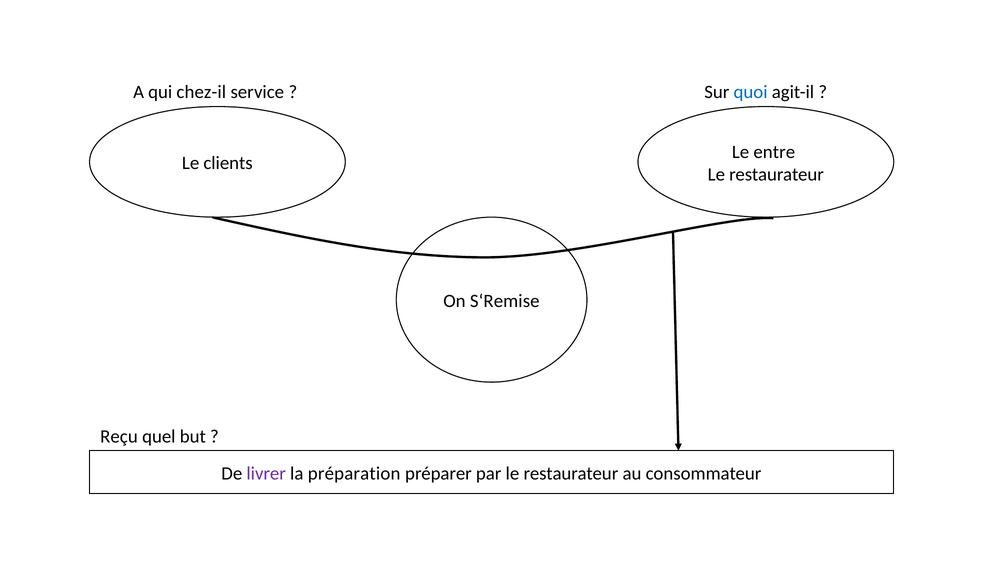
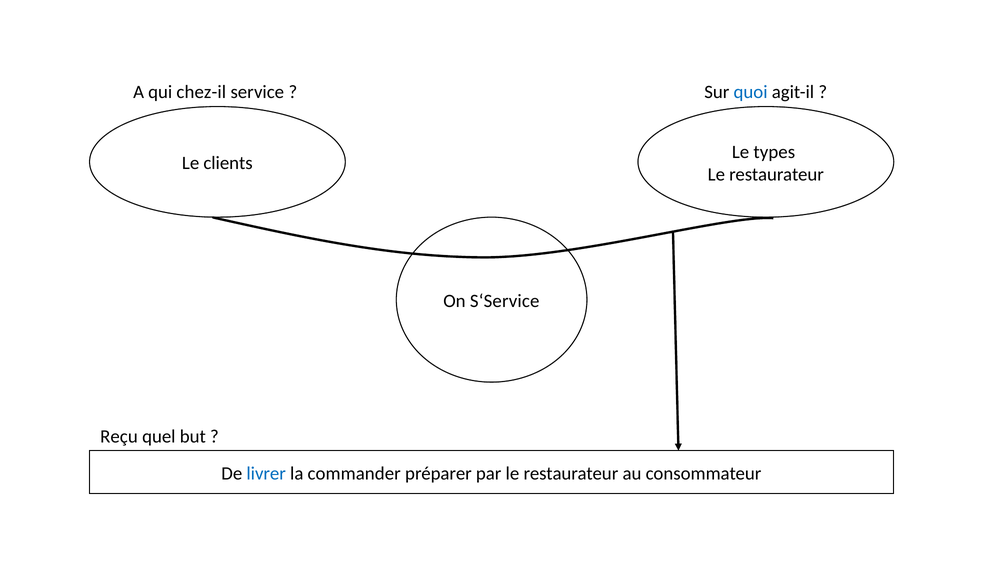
entre: entre -> types (774, 152)
S‘Remise: S‘Remise -> S‘Service (505, 301)
livrer colour: purple -> blue (266, 473)
préparation: préparation -> commander (354, 473)
